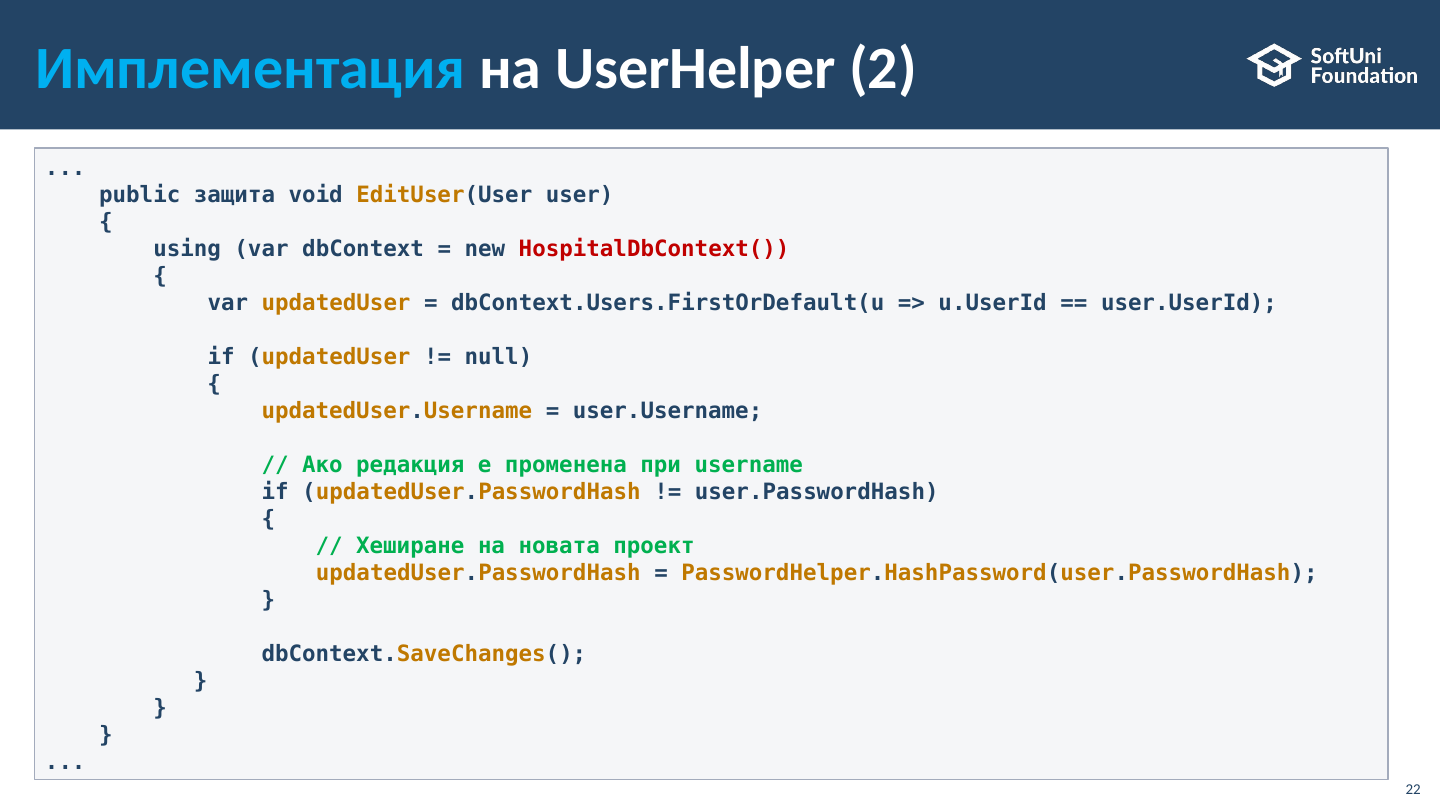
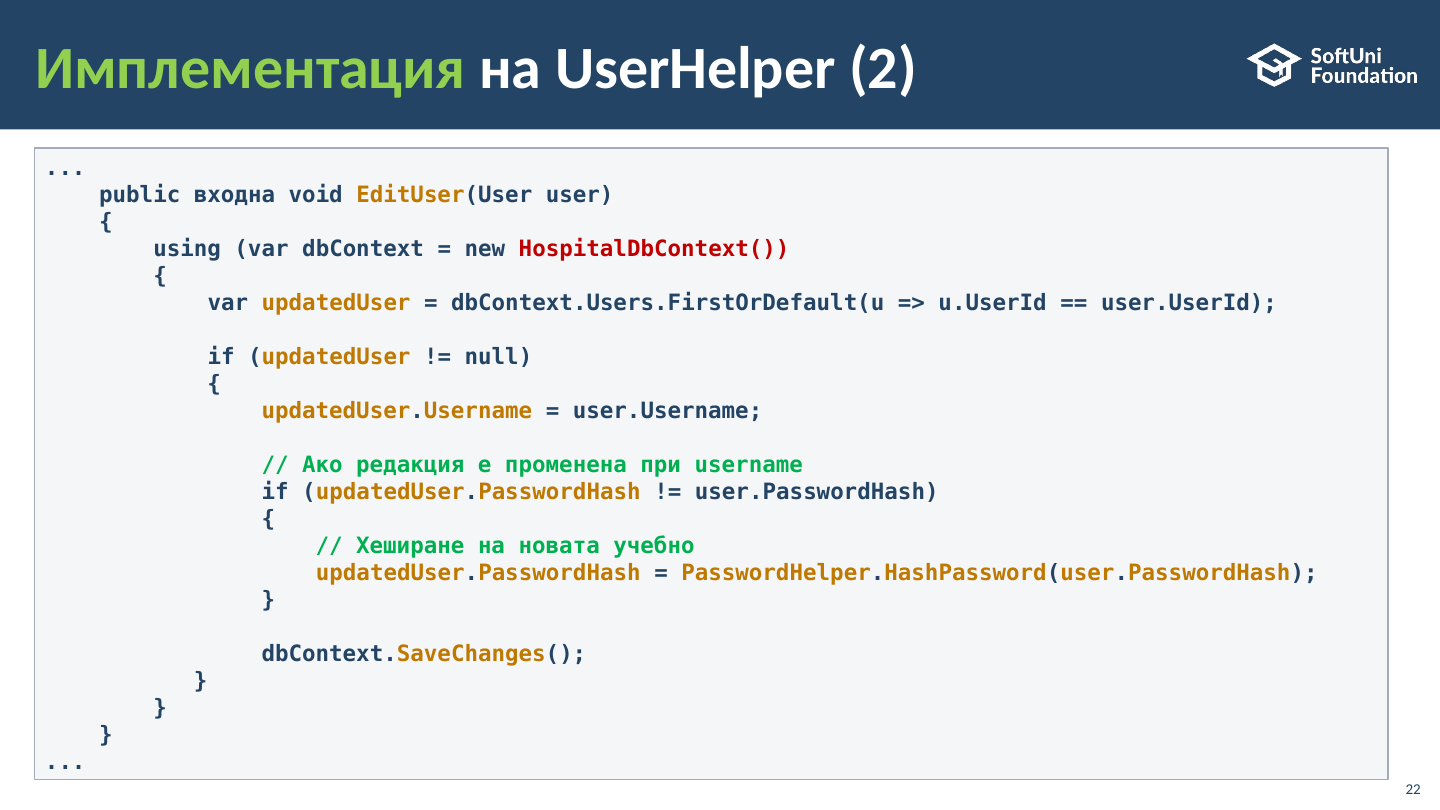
Имплементация colour: light blue -> light green (250, 68)
защита: защита -> входна (234, 195)
проект: проект -> учебно (654, 546)
